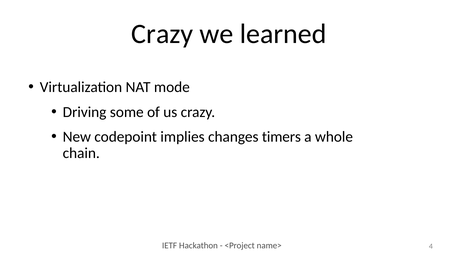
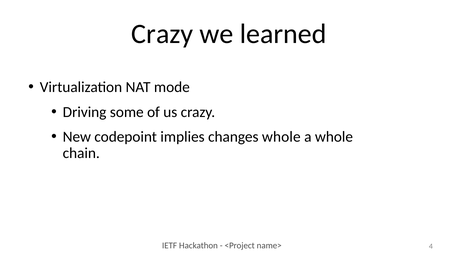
changes timers: timers -> whole (281, 137)
